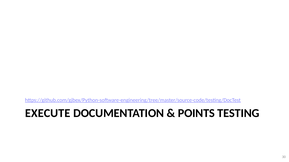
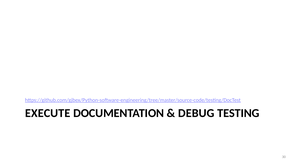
POINTS: POINTS -> DEBUG (196, 114)
